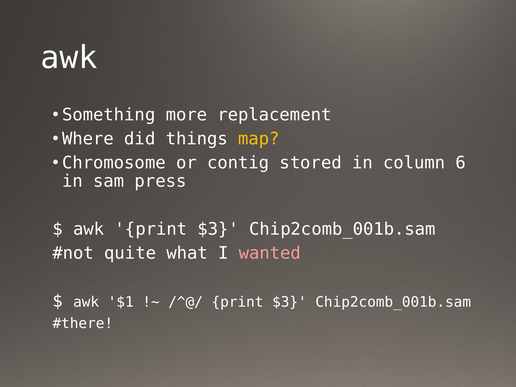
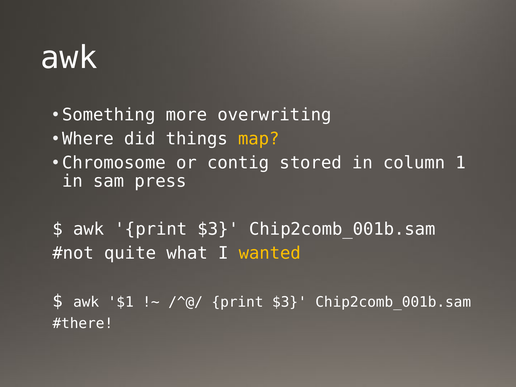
replacement: replacement -> overwriting (274, 115)
6: 6 -> 1 (461, 163)
wanted colour: pink -> yellow (270, 253)
